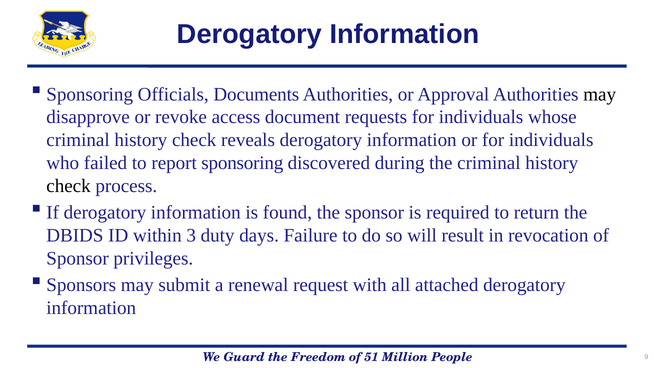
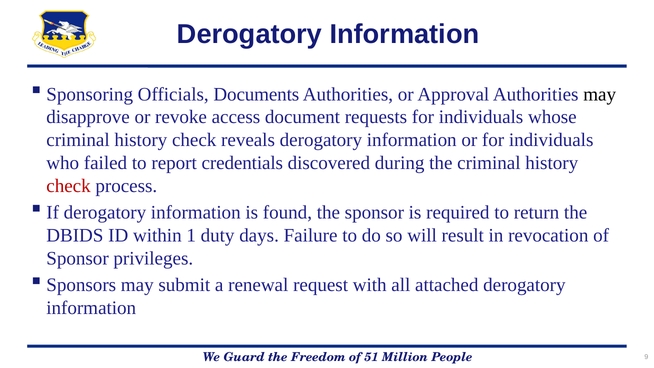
report sponsoring: sponsoring -> credentials (242, 163)
check colour: black -> red (69, 186)
3: 3 -> 1 (191, 235)
